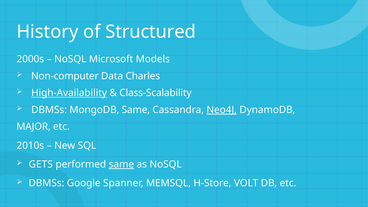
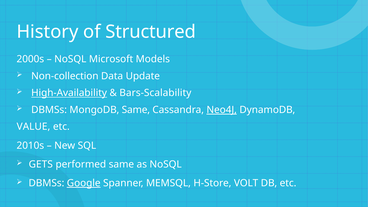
Non-computer: Non-computer -> Non-collection (65, 76)
Charles: Charles -> Update (143, 76)
Class-Scalability: Class-Scalability -> Bars-Scalability (155, 93)
MAJOR: MAJOR -> VALUE (33, 127)
same underline: present -> none (121, 164)
Google underline: none -> present (84, 183)
